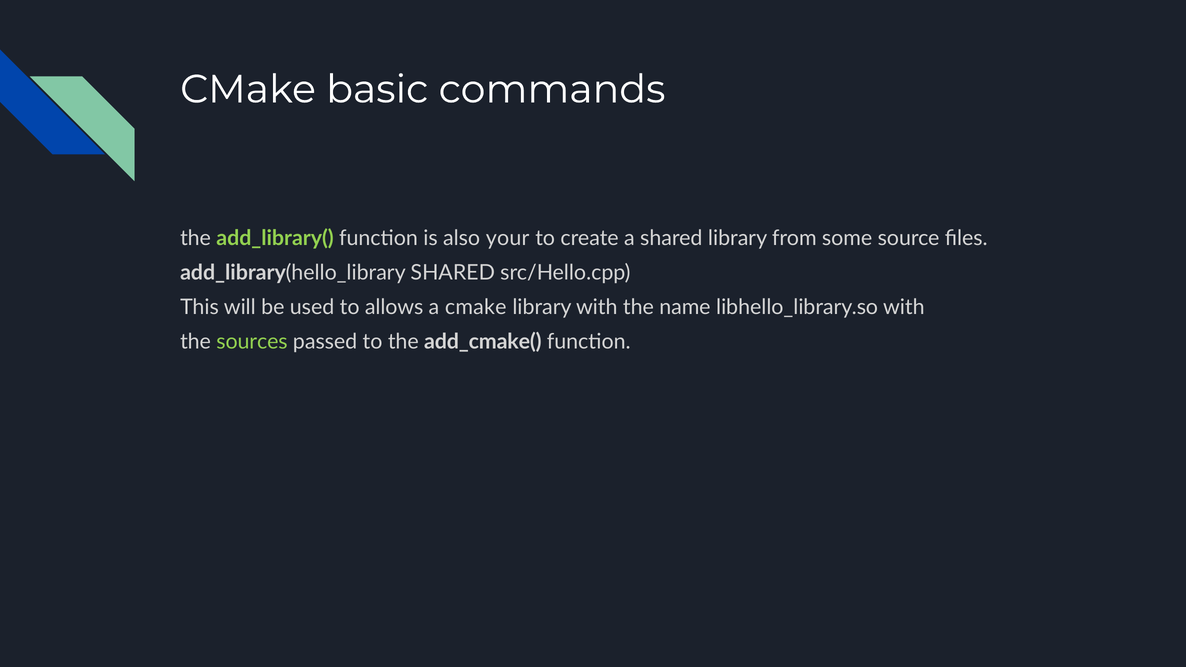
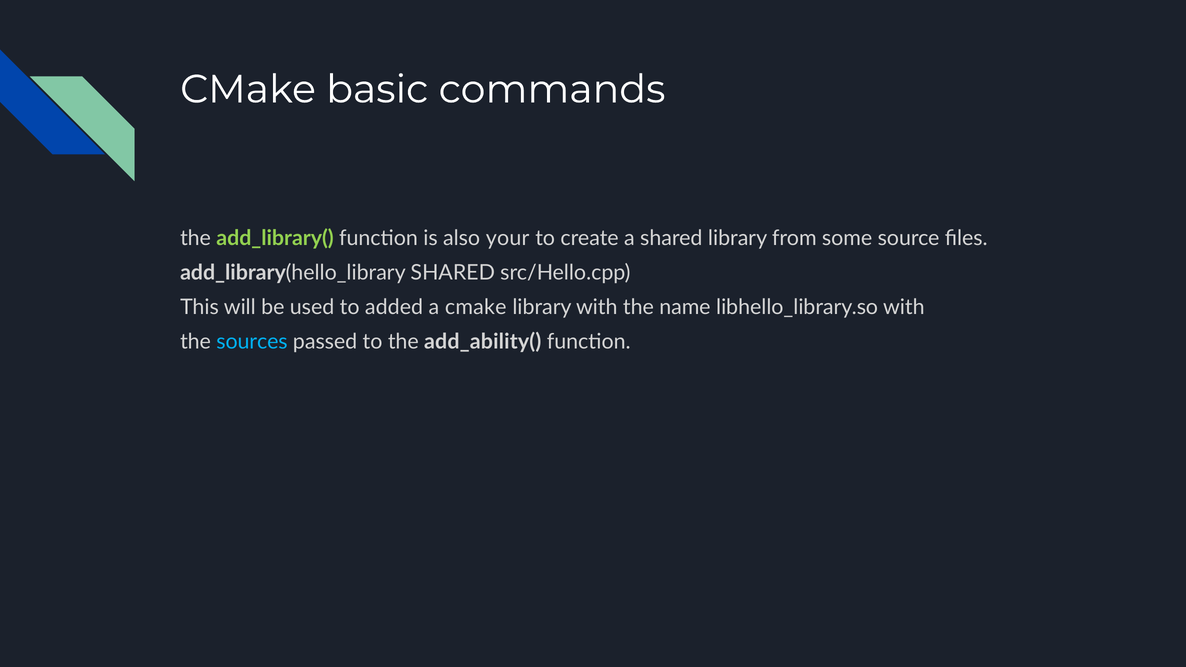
allows: allows -> added (394, 307)
sources colour: light green -> light blue (252, 342)
add_cmake(: add_cmake( -> add_ability( (483, 342)
